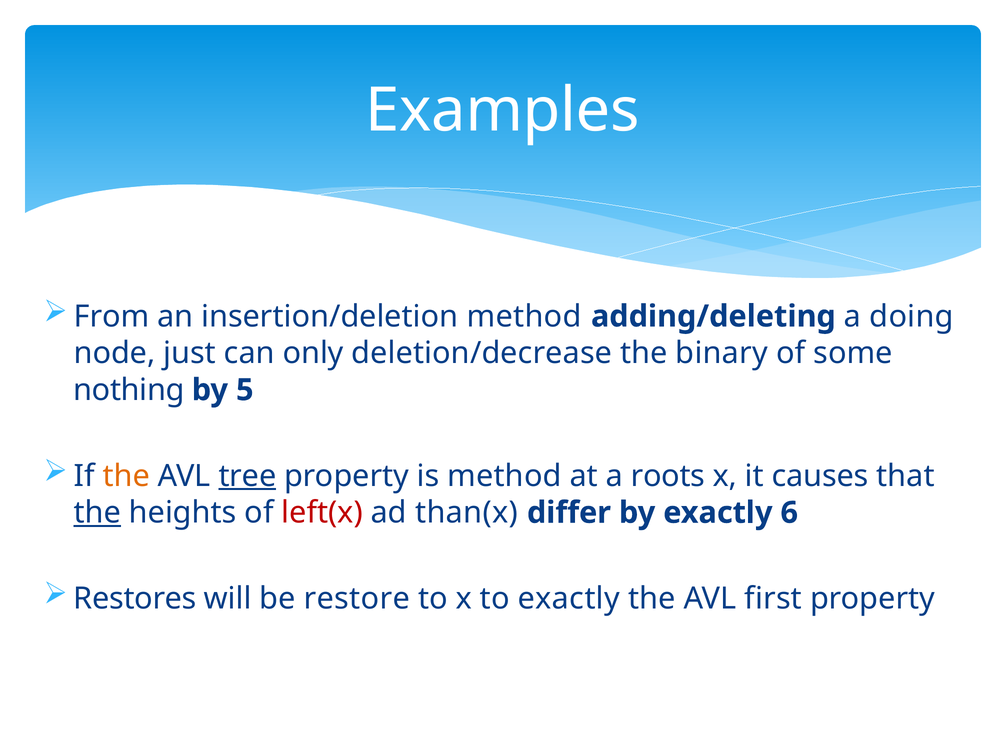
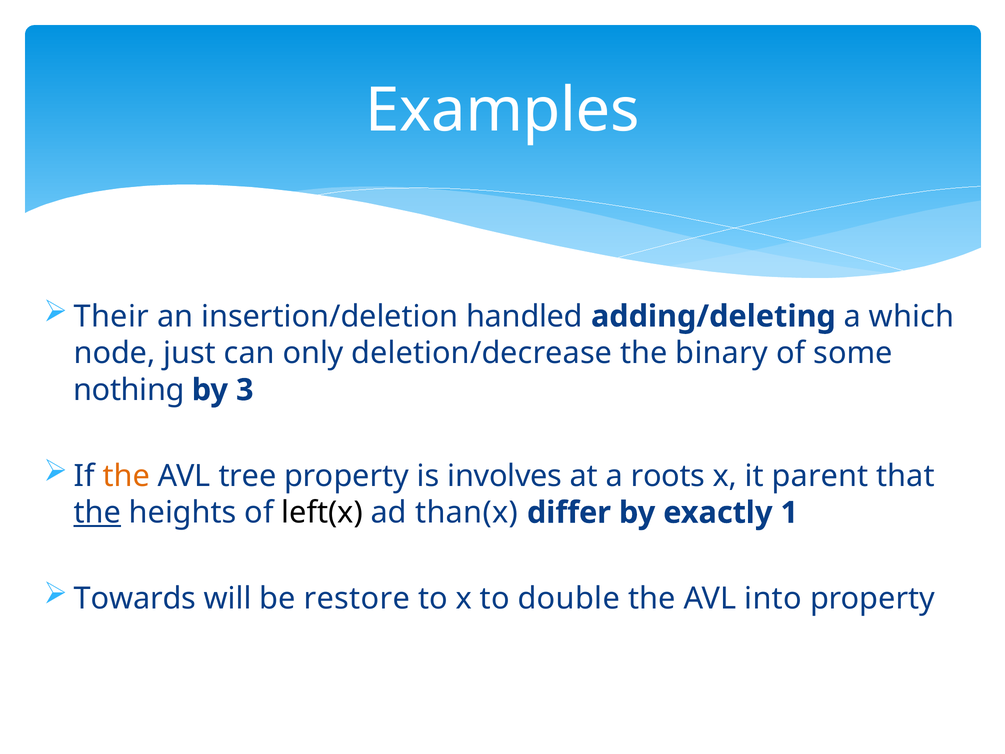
From: From -> Their (111, 316)
insertion/deletion method: method -> handled (525, 316)
doing: doing -> which (912, 316)
5: 5 -> 3 (245, 390)
tree underline: present -> none (247, 476)
is method: method -> involves (505, 476)
causes: causes -> parent (820, 476)
left(x colour: red -> black (322, 513)
6: 6 -> 1 (789, 513)
Restores: Restores -> Towards (135, 598)
to exactly: exactly -> double (569, 598)
first: first -> into (773, 598)
